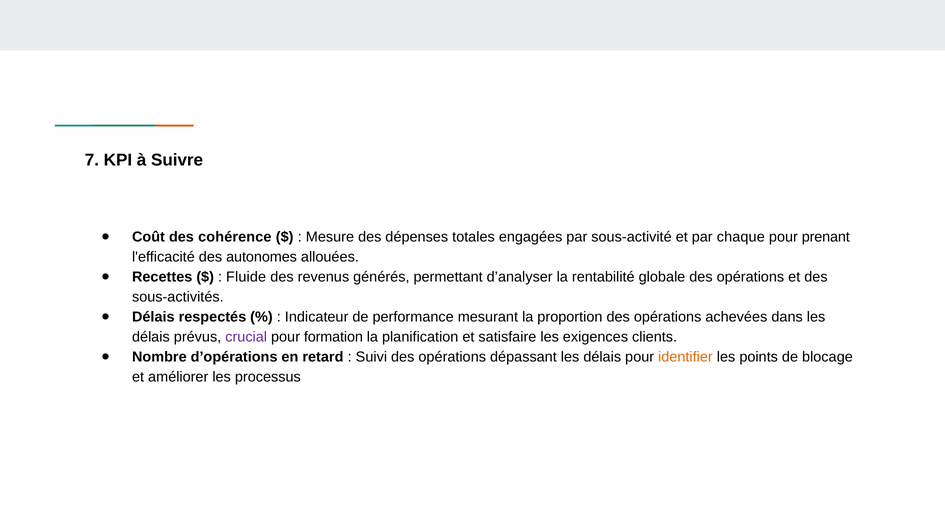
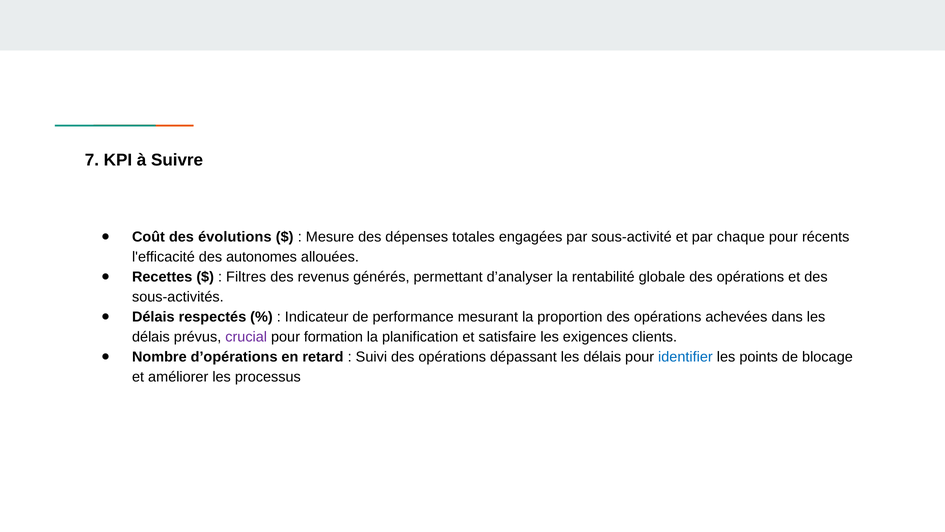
cohérence: cohérence -> évolutions (235, 237)
prenant: prenant -> récents (826, 237)
Fluide: Fluide -> Filtres (246, 277)
identifier colour: orange -> blue (685, 356)
